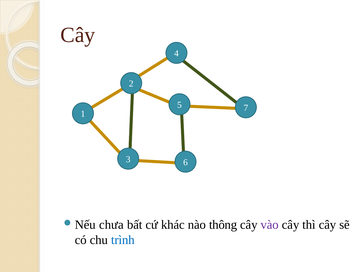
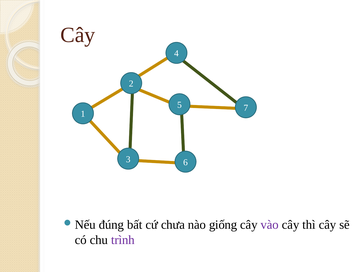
chưa: chưa -> đúng (111, 224)
khác: khác -> chưa (173, 224)
thông: thông -> giống (223, 224)
trình colour: blue -> purple (123, 239)
